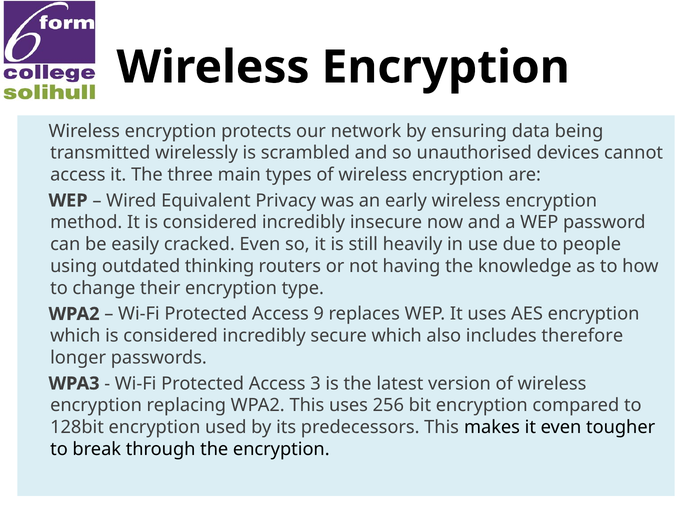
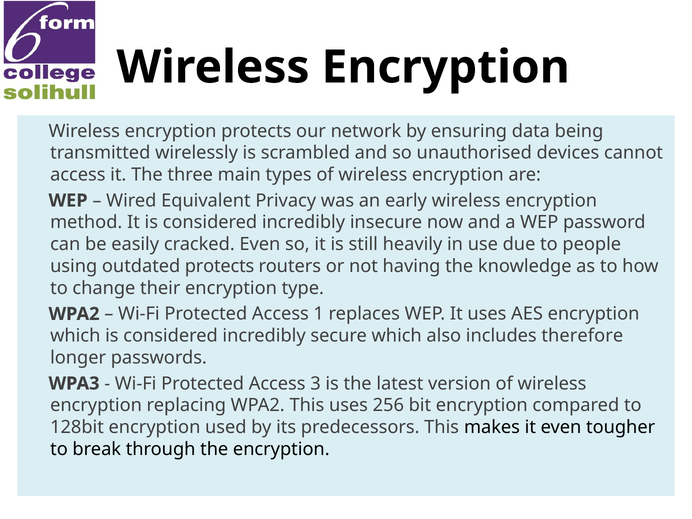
outdated thinking: thinking -> protects (220, 266)
9: 9 -> 1 (319, 314)
